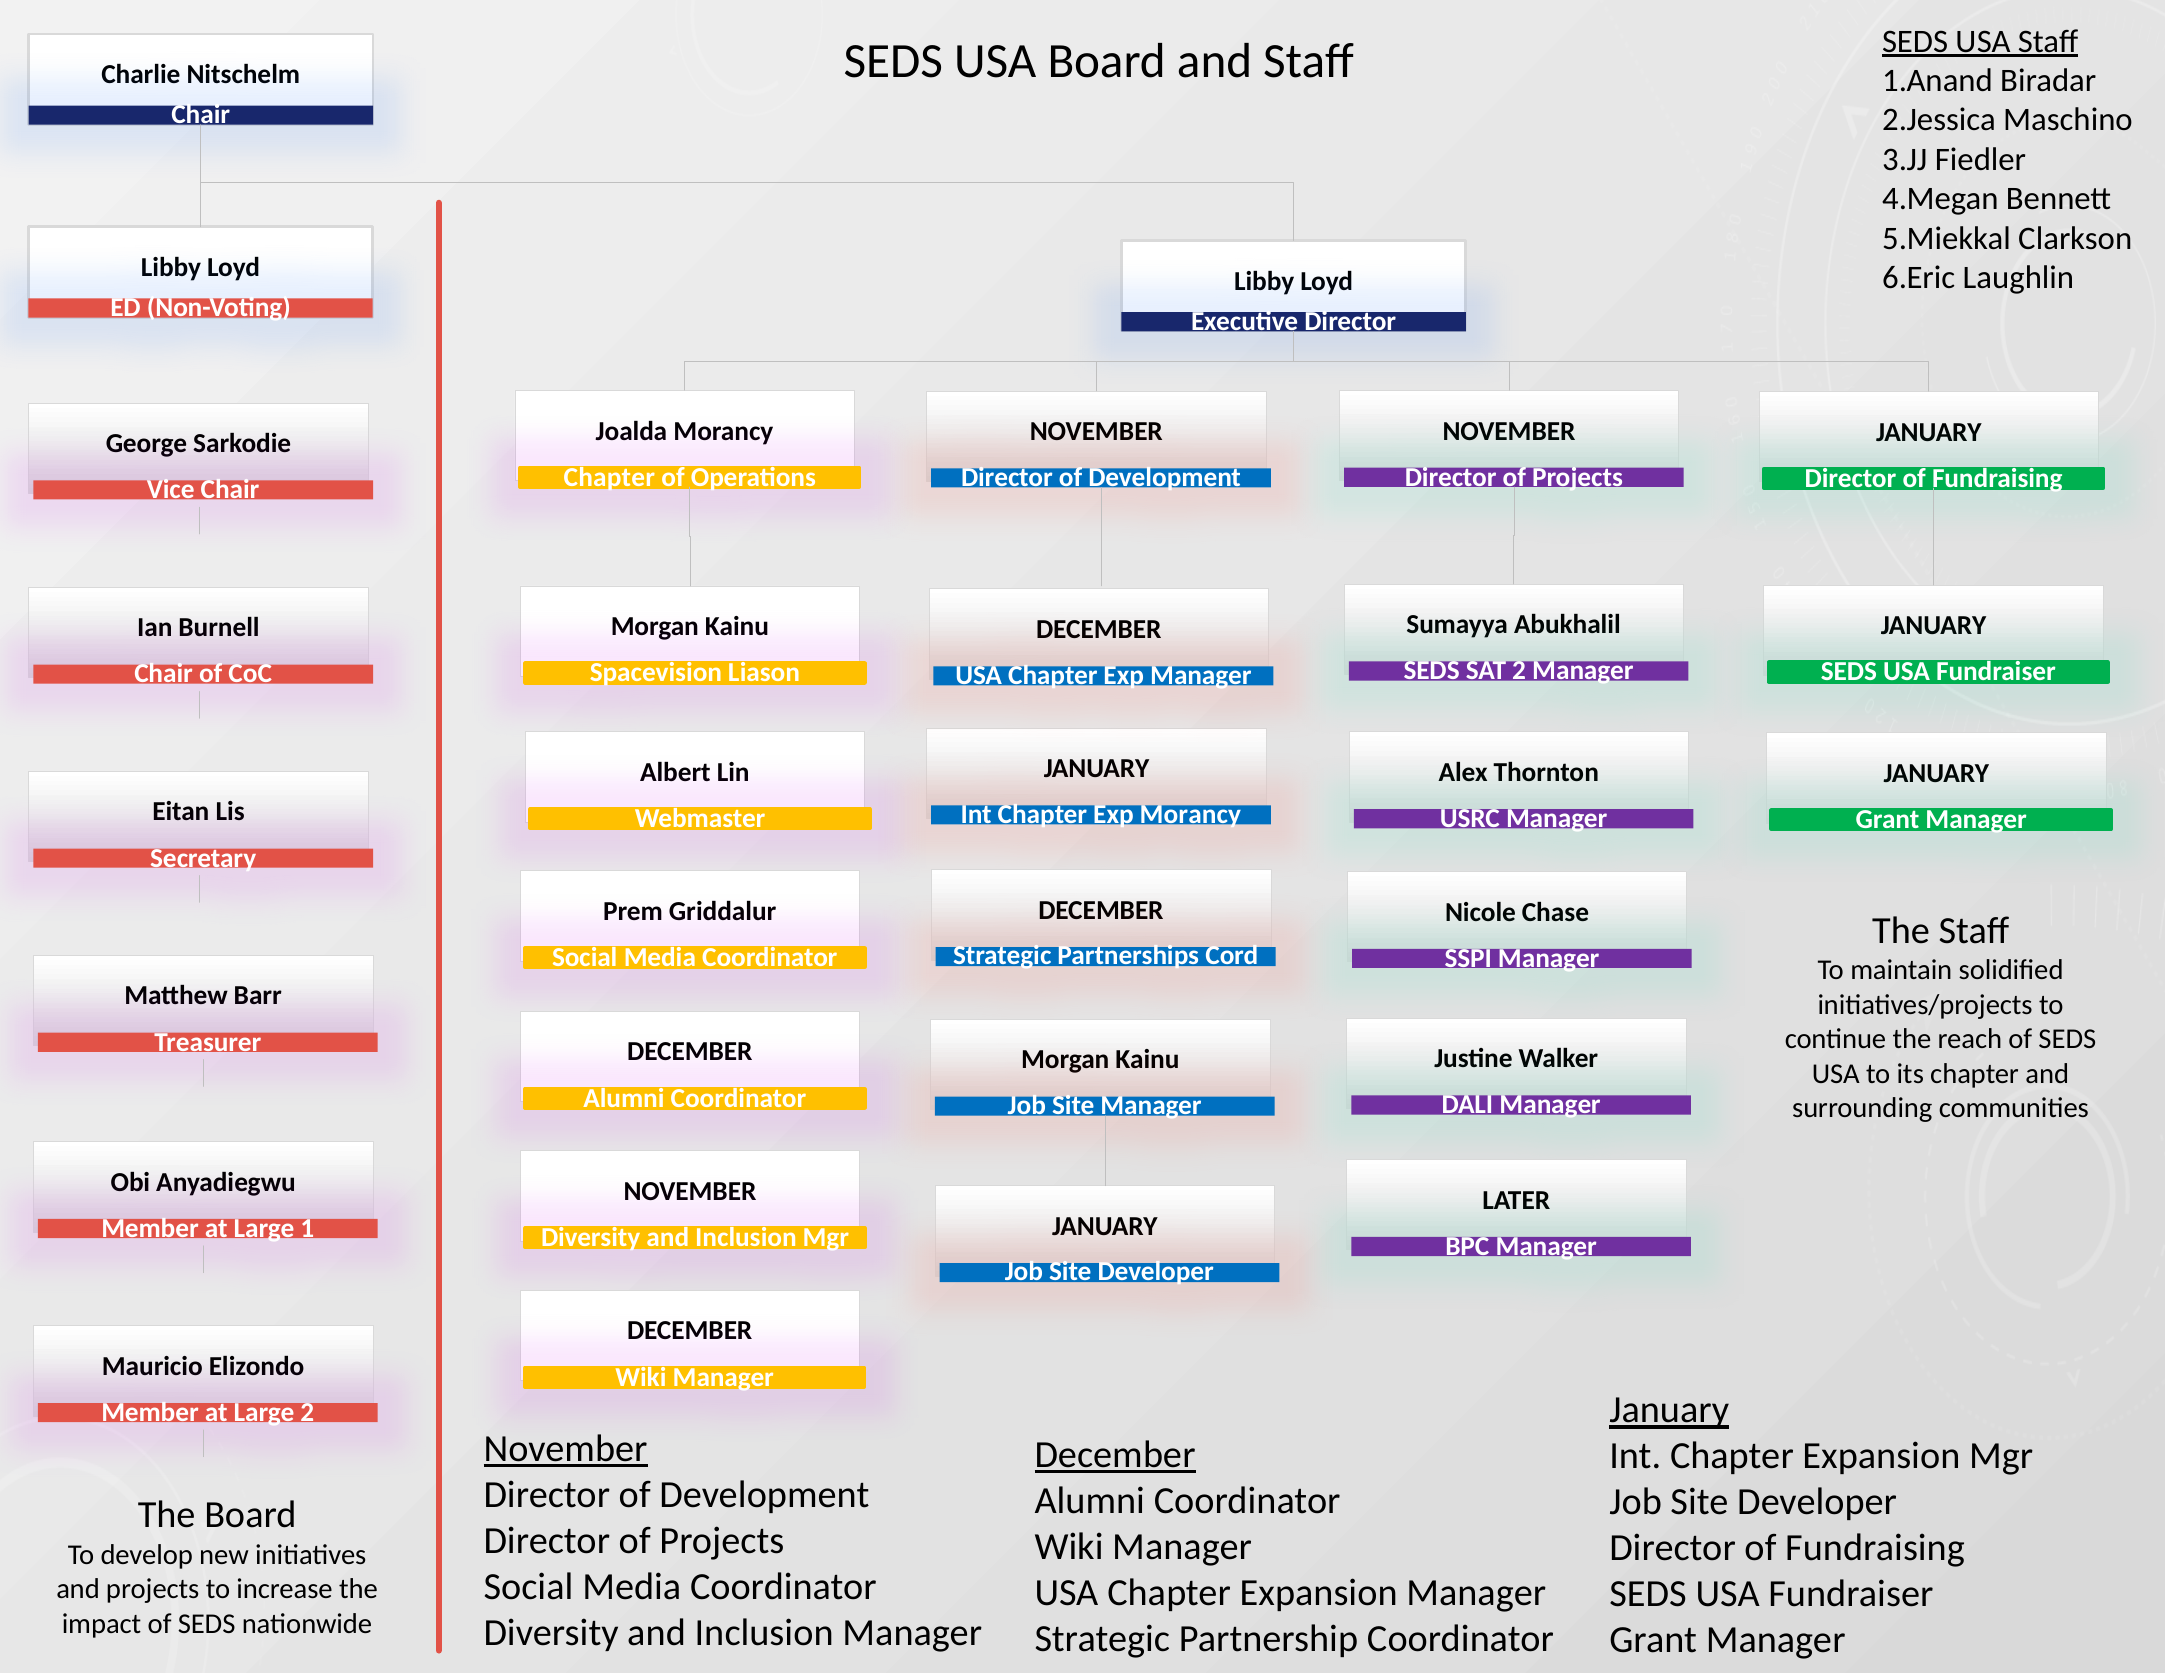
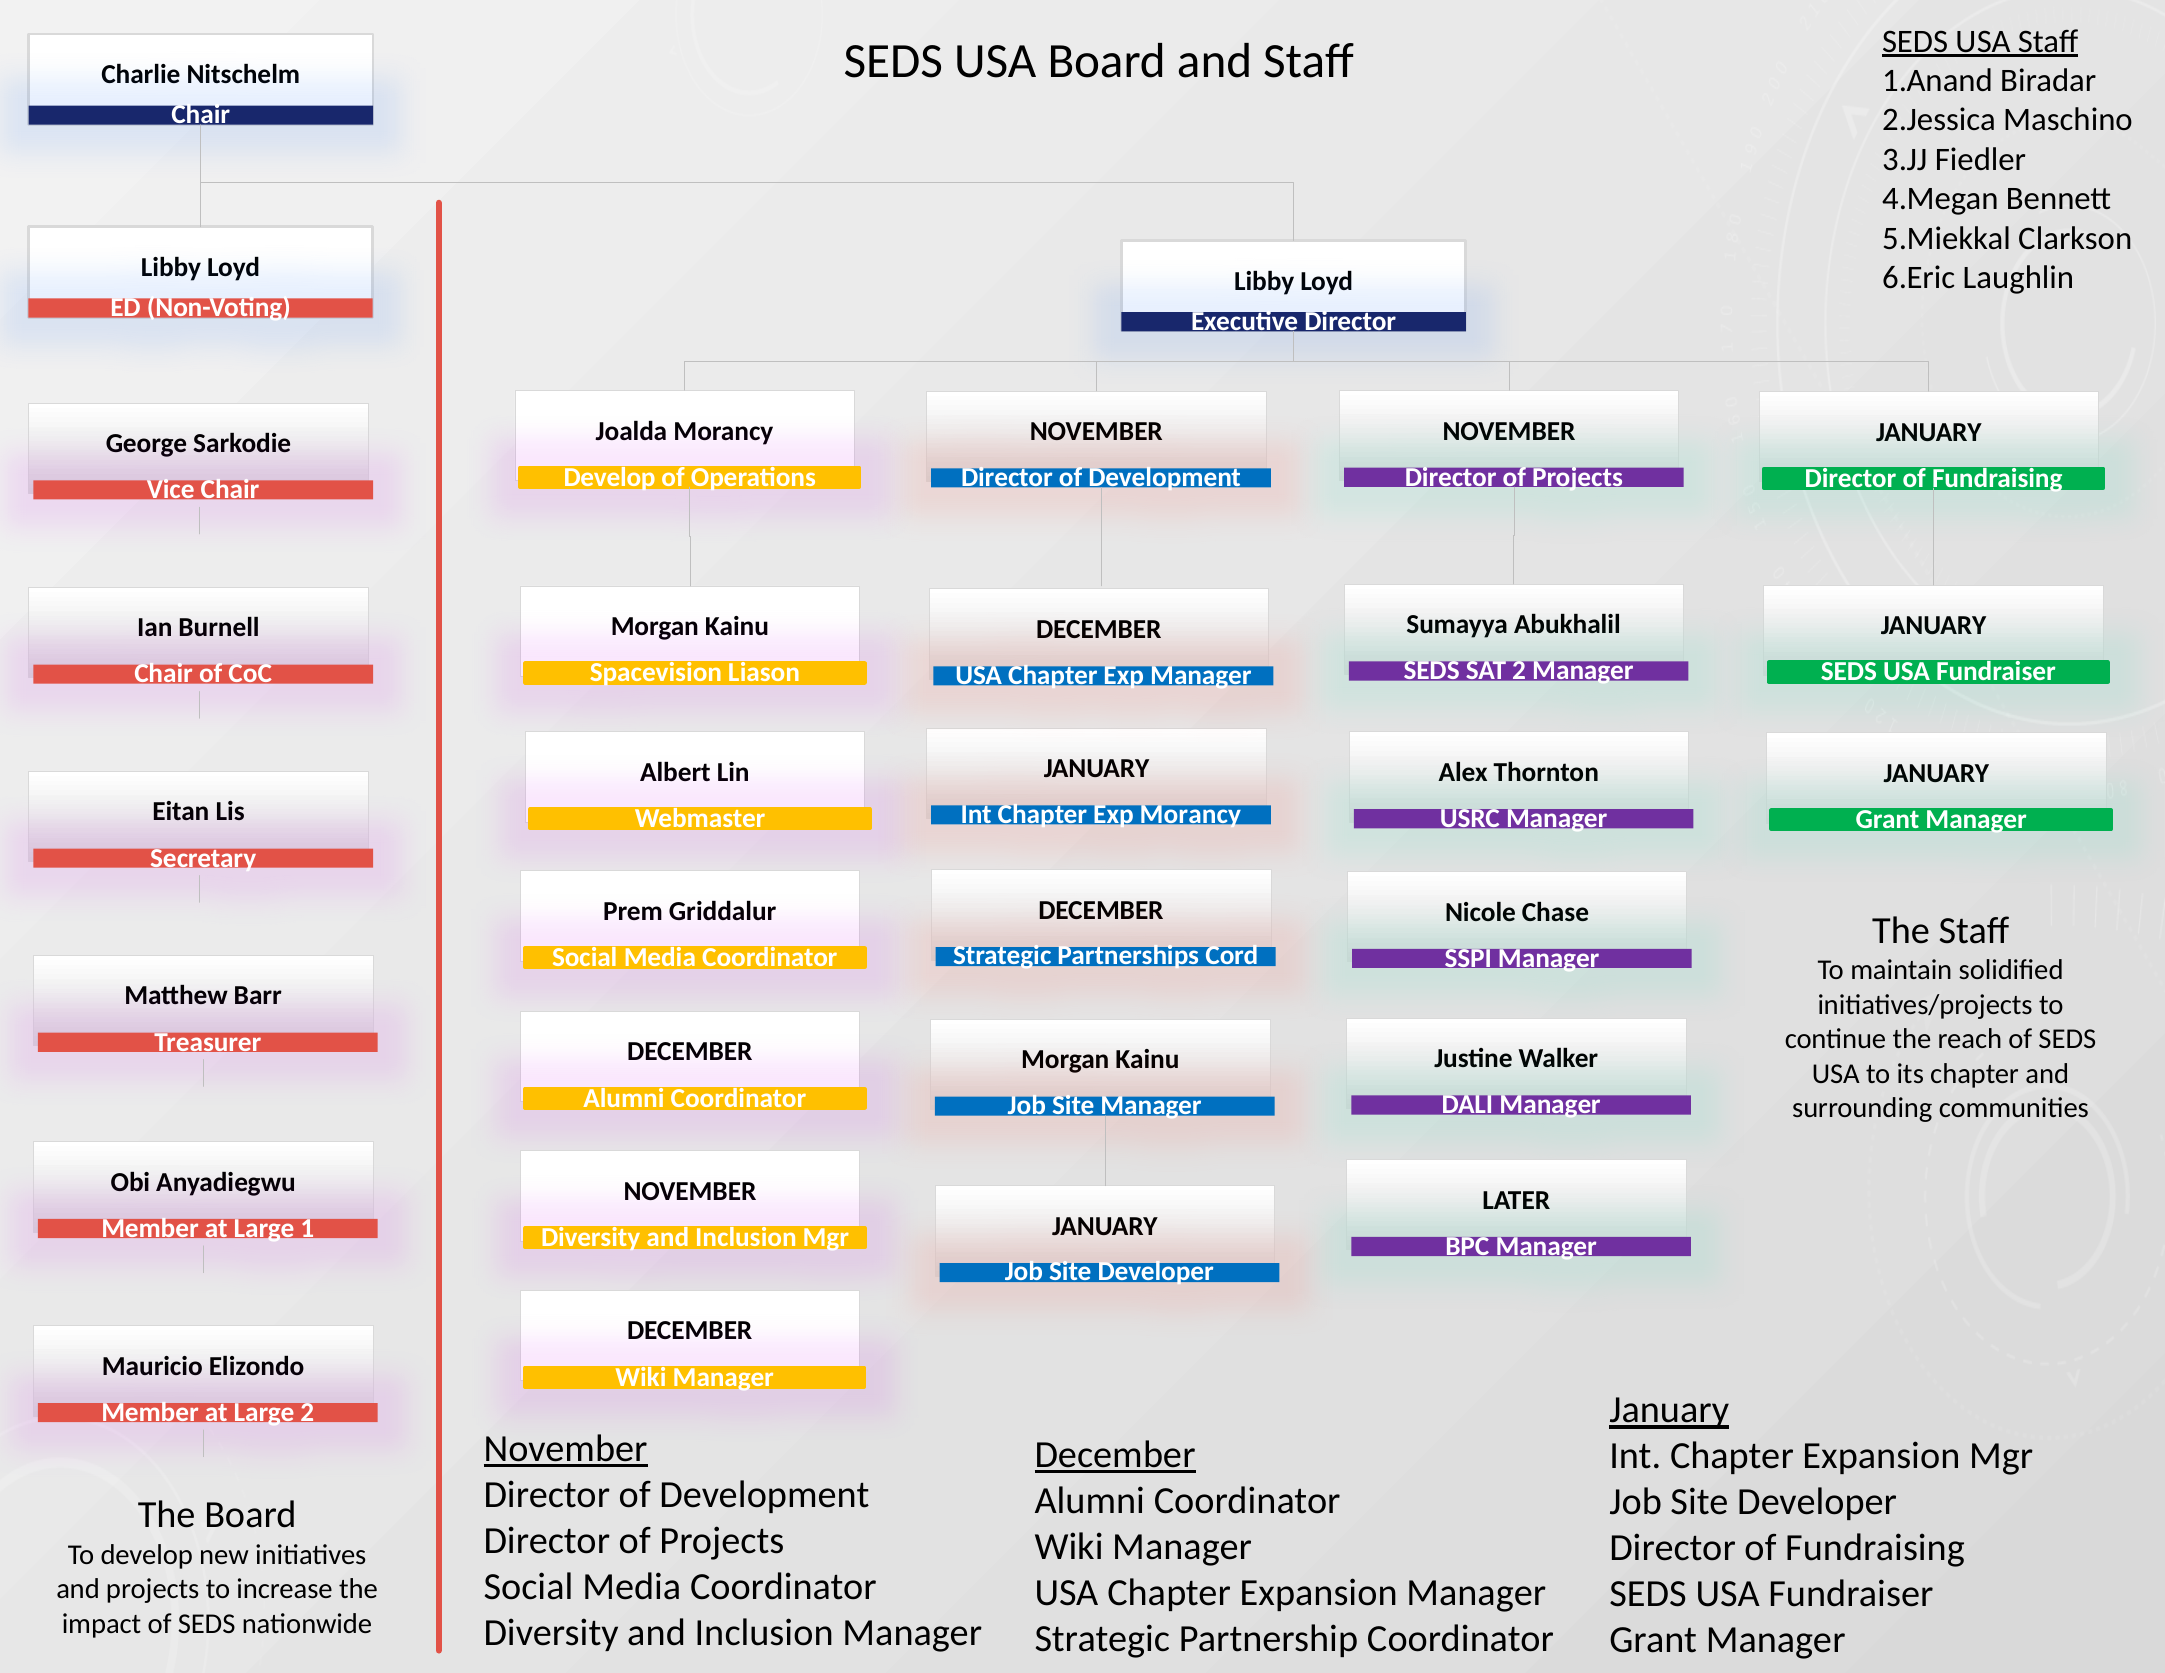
Chapter: Chapter -> Develop (610, 477)
